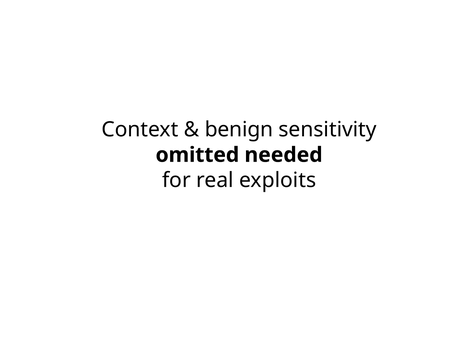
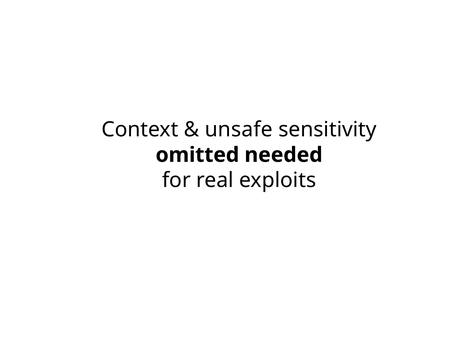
benign: benign -> unsafe (239, 130)
